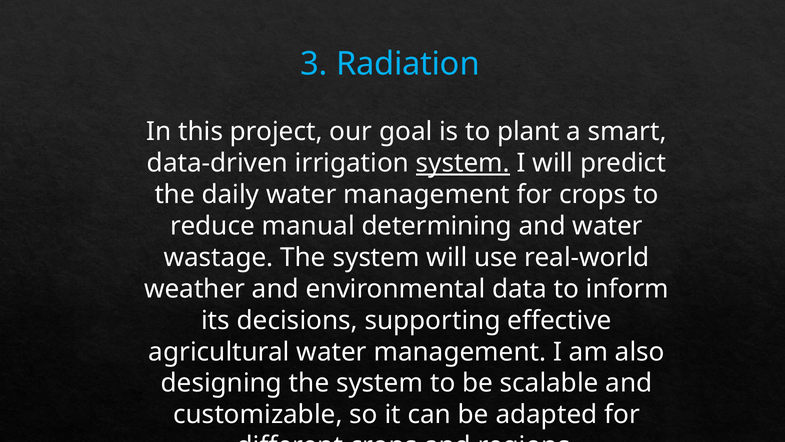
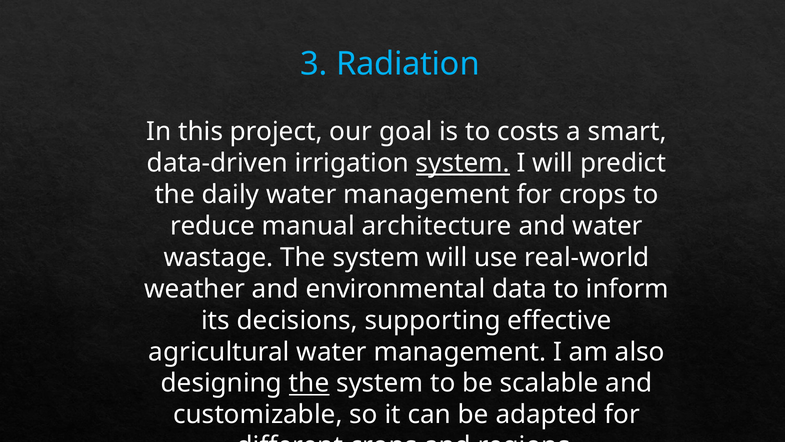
plant: plant -> costs (528, 132)
determining: determining -> architecture (437, 226)
the underline: none -> present (309, 383)
